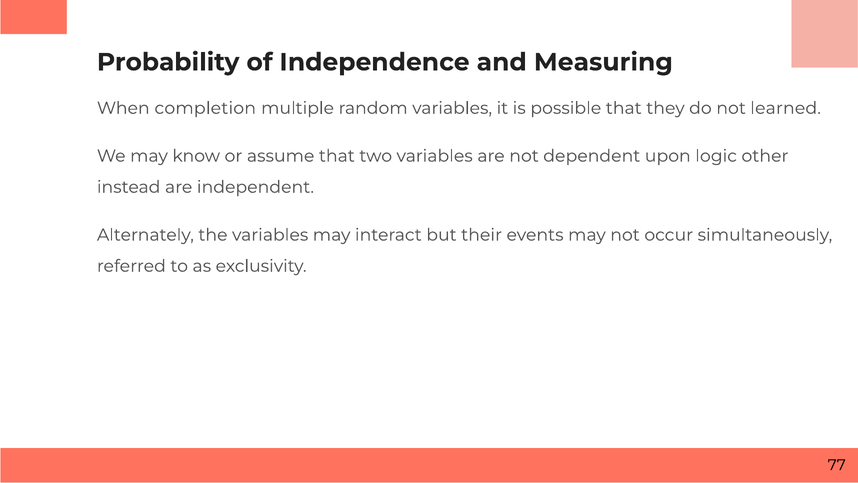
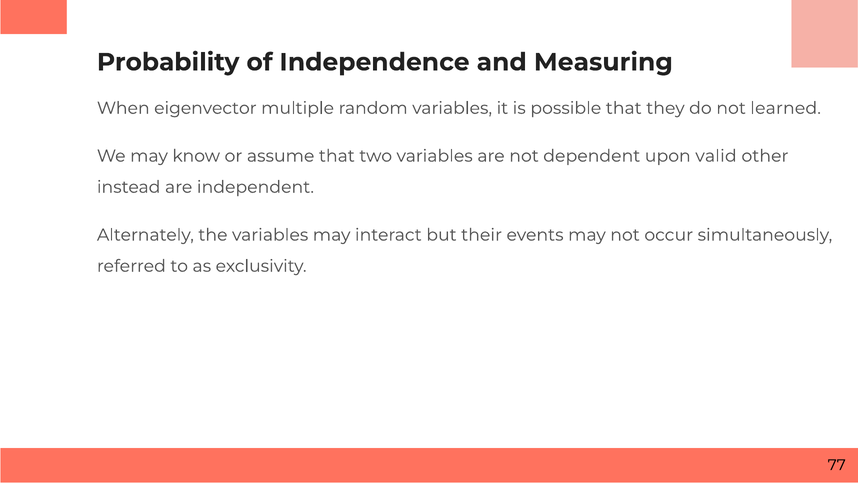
completion: completion -> eigenvector (205, 108)
logic: logic -> valid (716, 156)
